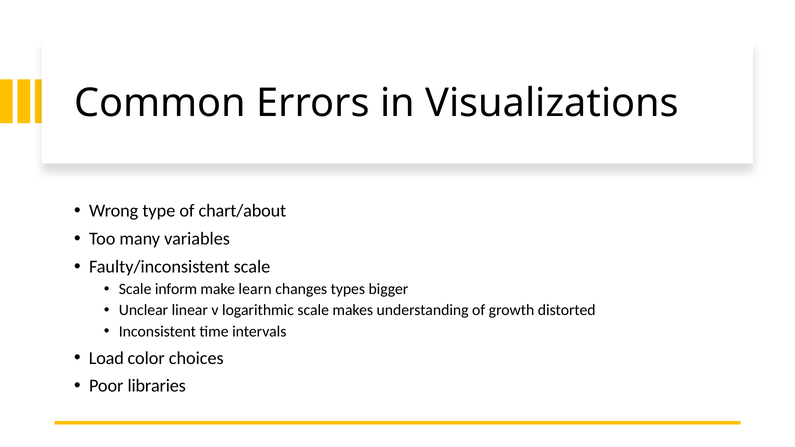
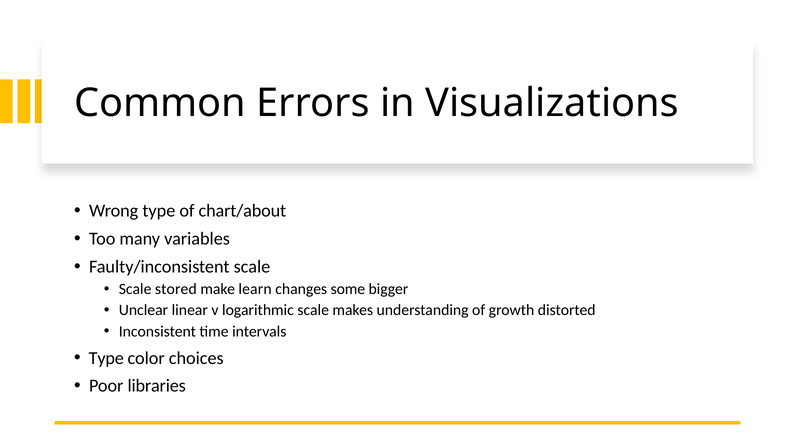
inform: inform -> stored (176, 289)
types: types -> some (348, 289)
Load: Load -> Type (106, 358)
